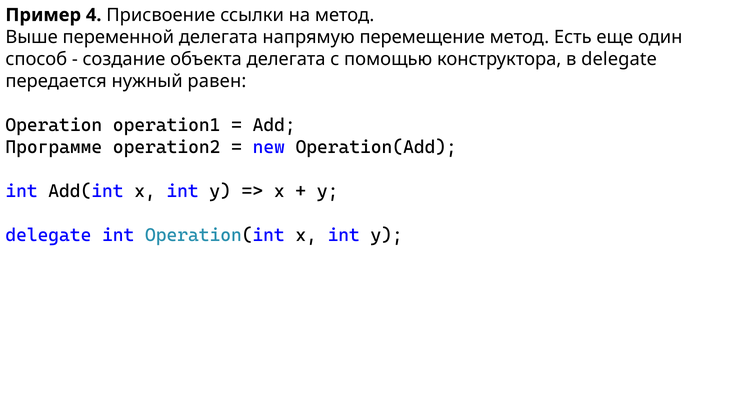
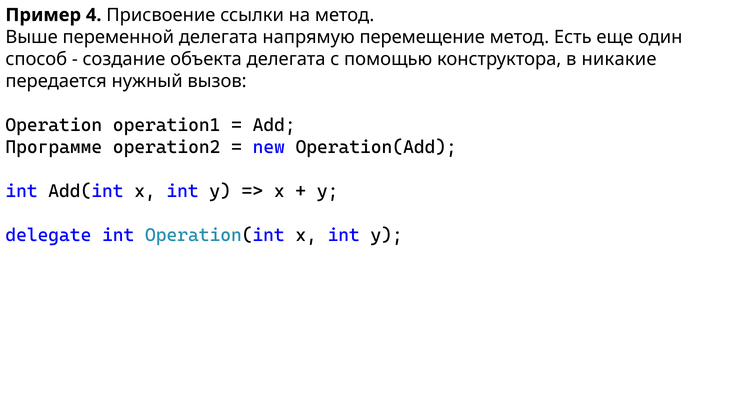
в delegate: delegate -> никакие (619, 59)
равен: равен -> вызов (217, 81)
